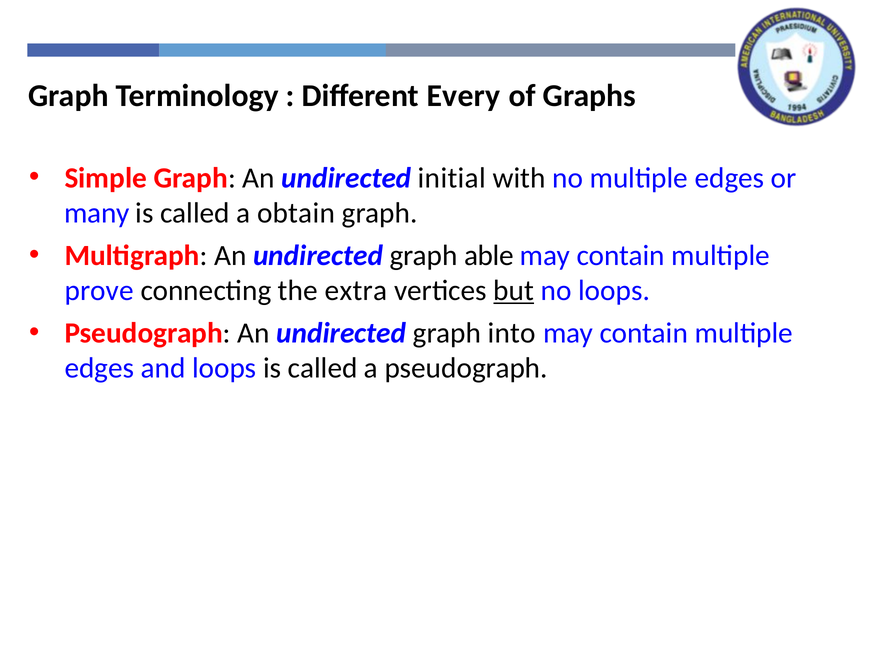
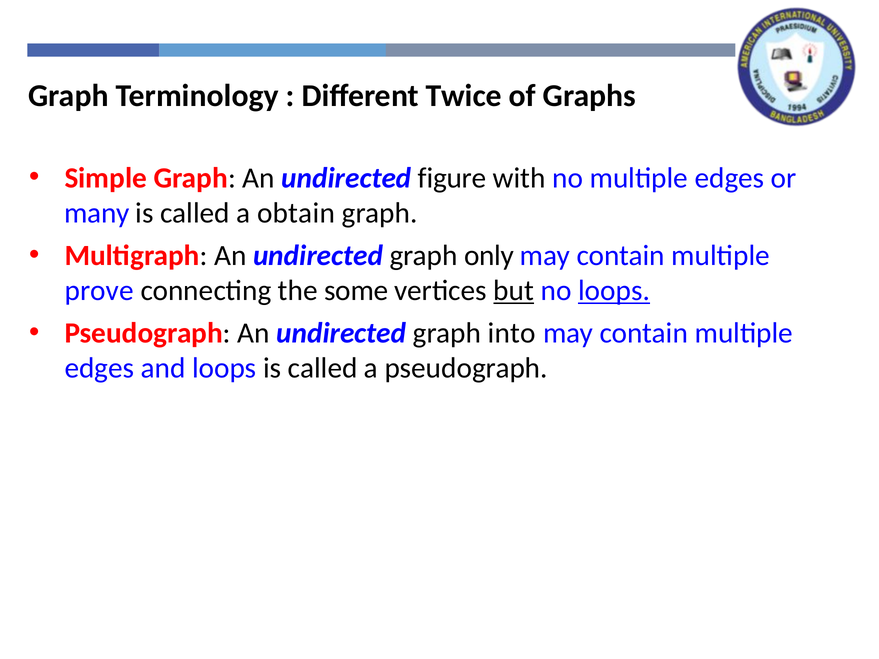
Every: Every -> Twice (464, 96)
initial: initial -> figure (452, 178)
able: able -> only (489, 256)
extra: extra -> some (356, 291)
loops underline: none -> present (614, 291)
